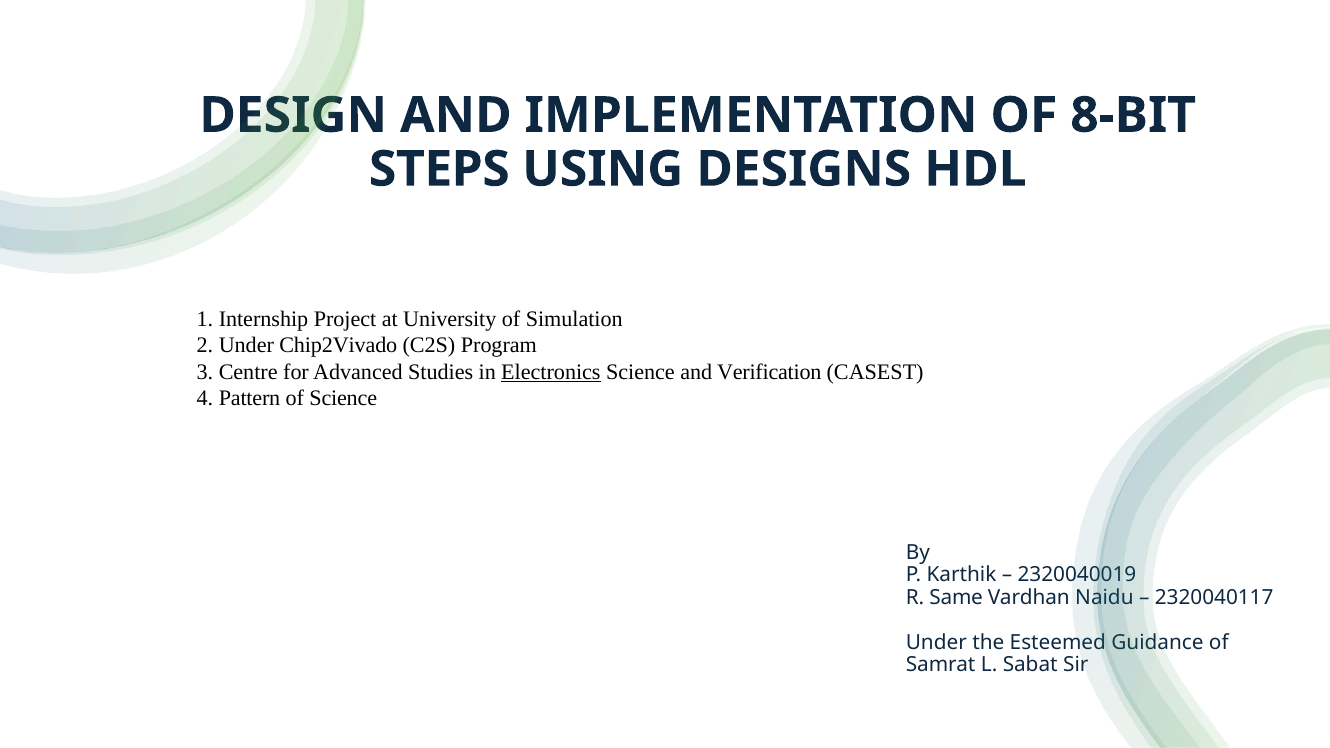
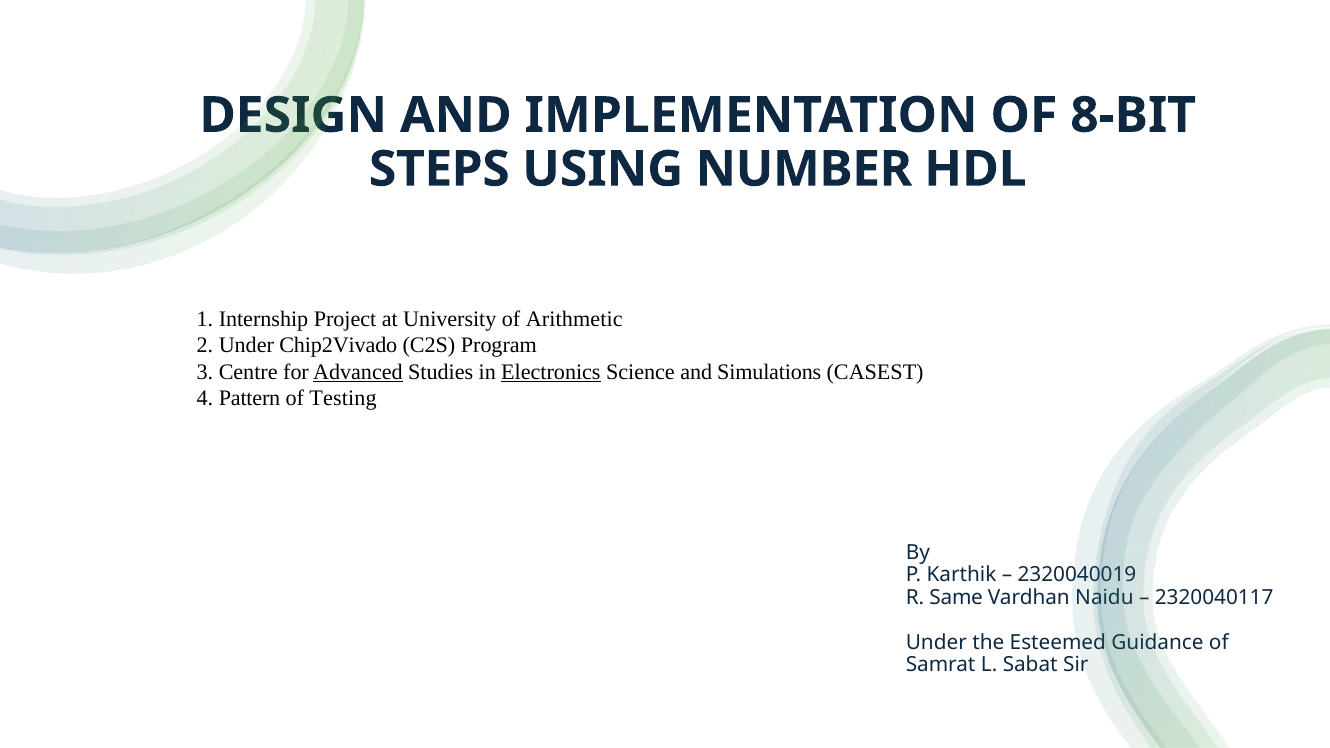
DESIGNS: DESIGNS -> NUMBER (804, 169)
Simulation: Simulation -> Arithmetic (574, 319)
Advanced underline: none -> present (358, 372)
Verification: Verification -> Simulations (769, 372)
of Science: Science -> Testing (343, 399)
